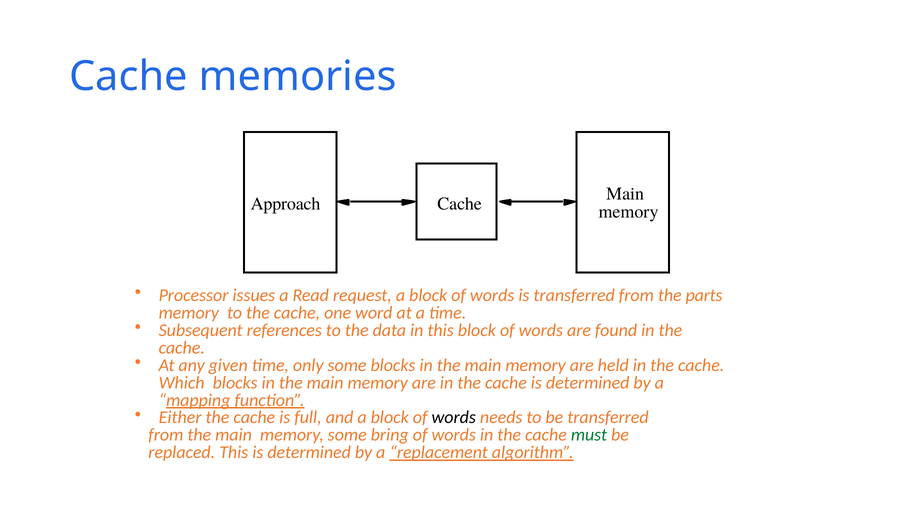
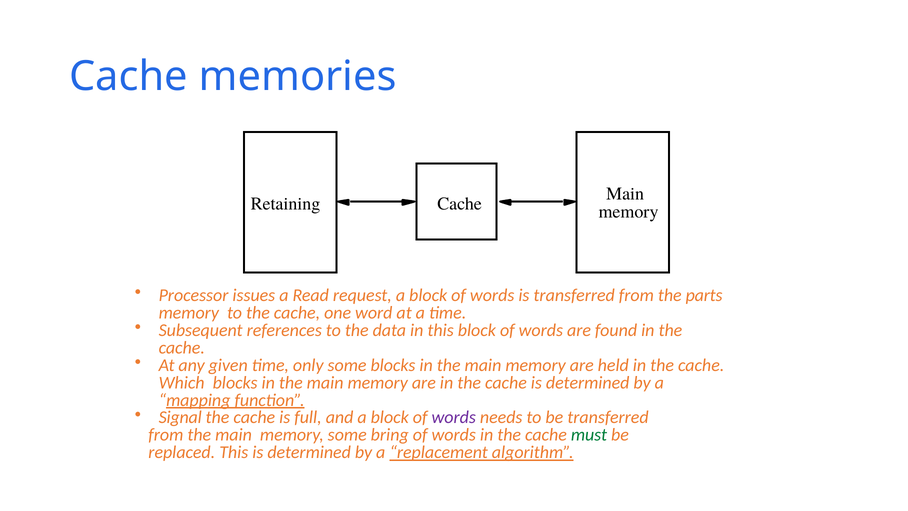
Approach: Approach -> Retaining (285, 204)
Either: Either -> Signal (180, 417)
words colour: black -> purple (454, 417)
